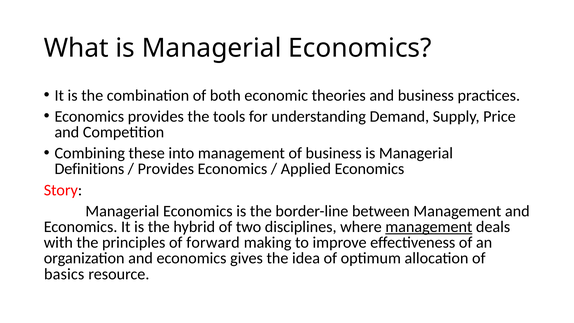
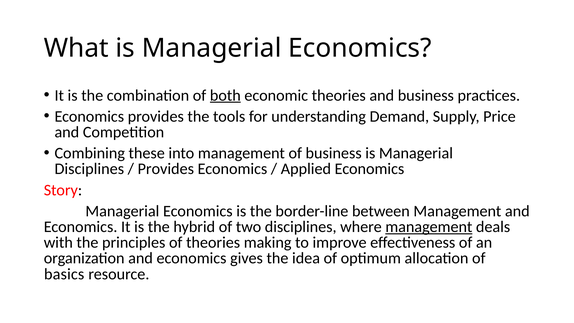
both underline: none -> present (225, 95)
Definitions: Definitions -> Disciplines (89, 169)
of forward: forward -> theories (213, 243)
